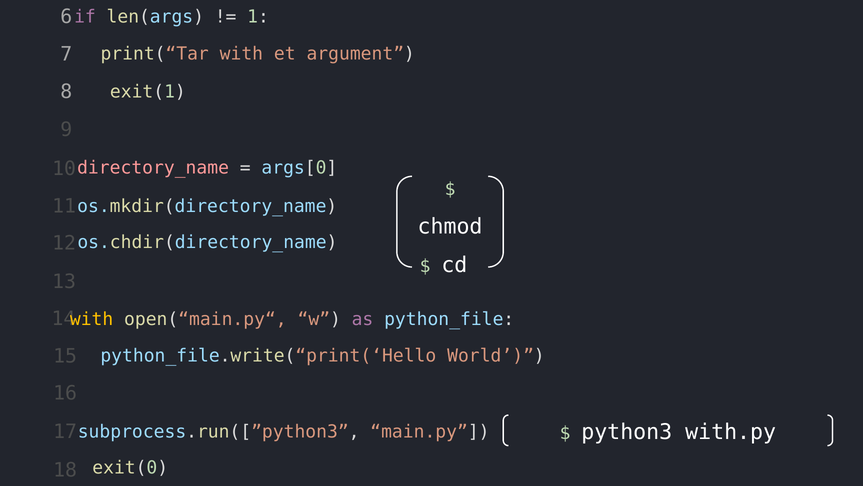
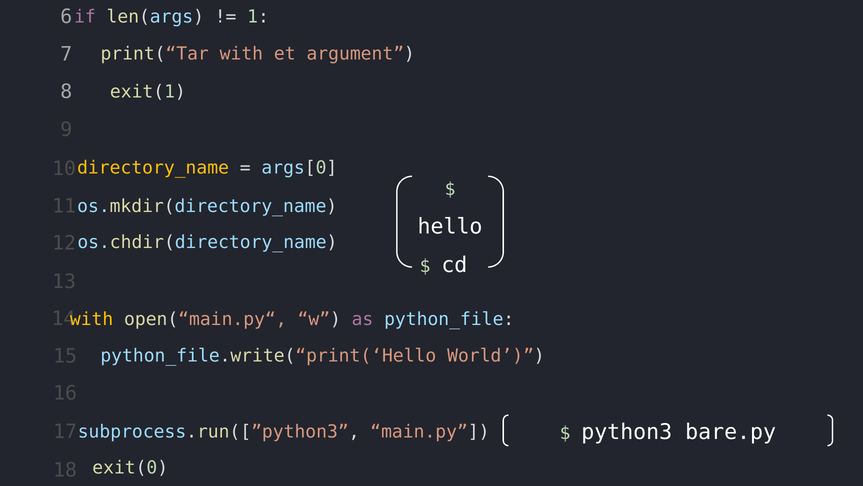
directory_name colour: pink -> yellow (153, 168)
chmod: chmod -> hello (450, 226)
with.py: with.py -> bare.py (731, 431)
